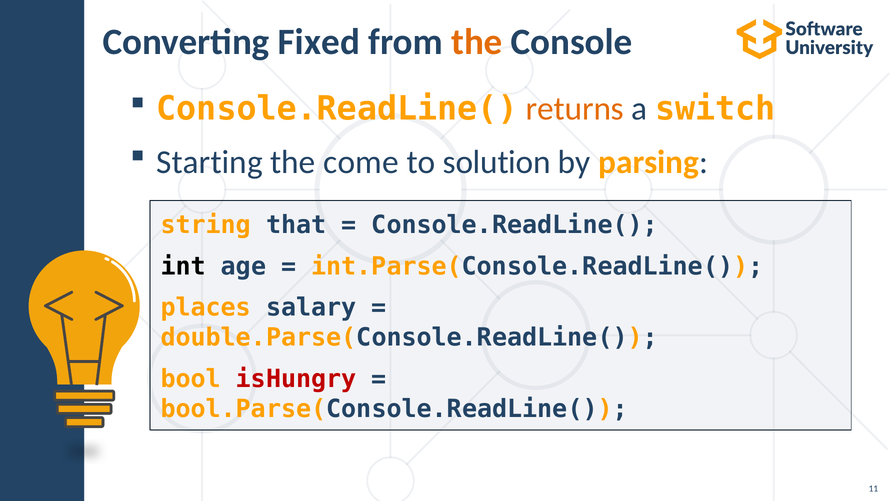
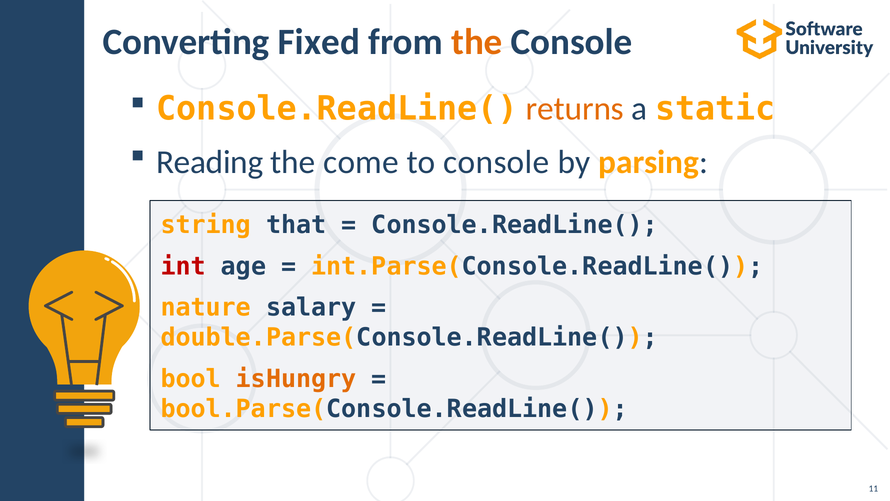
switch: switch -> static (715, 109)
Starting: Starting -> Reading (210, 162)
to solution: solution -> console (496, 162)
int colour: black -> red (183, 266)
places: places -> nature (206, 307)
isHungry colour: red -> orange (296, 379)
